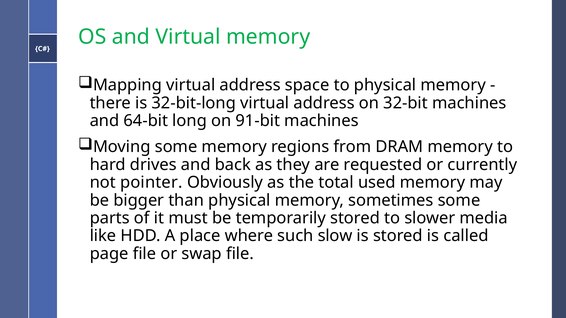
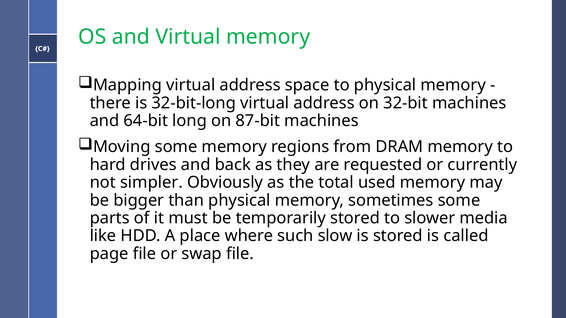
91-bit: 91-bit -> 87-bit (258, 121)
pointer: pointer -> simpler (151, 183)
